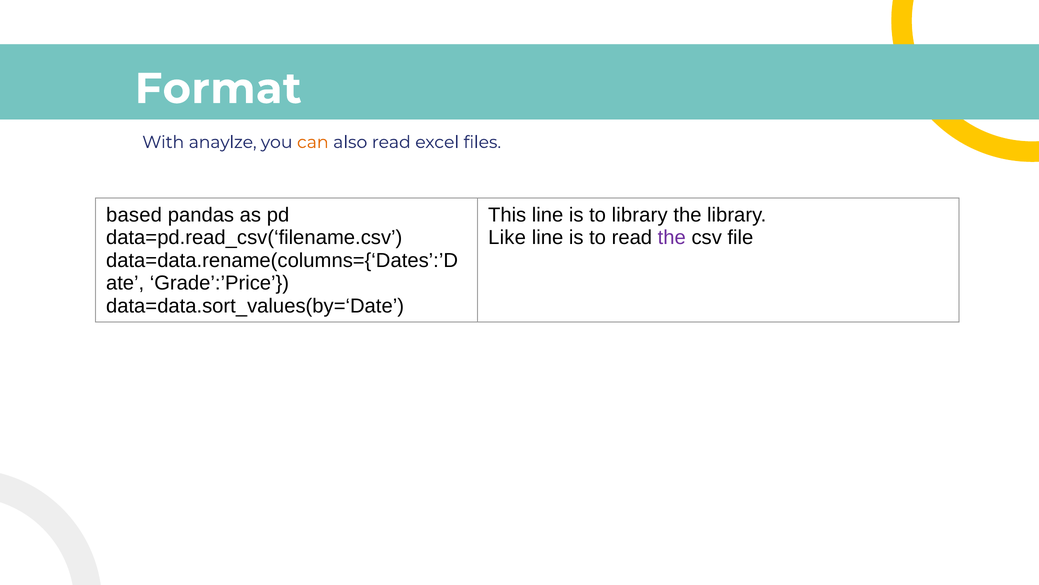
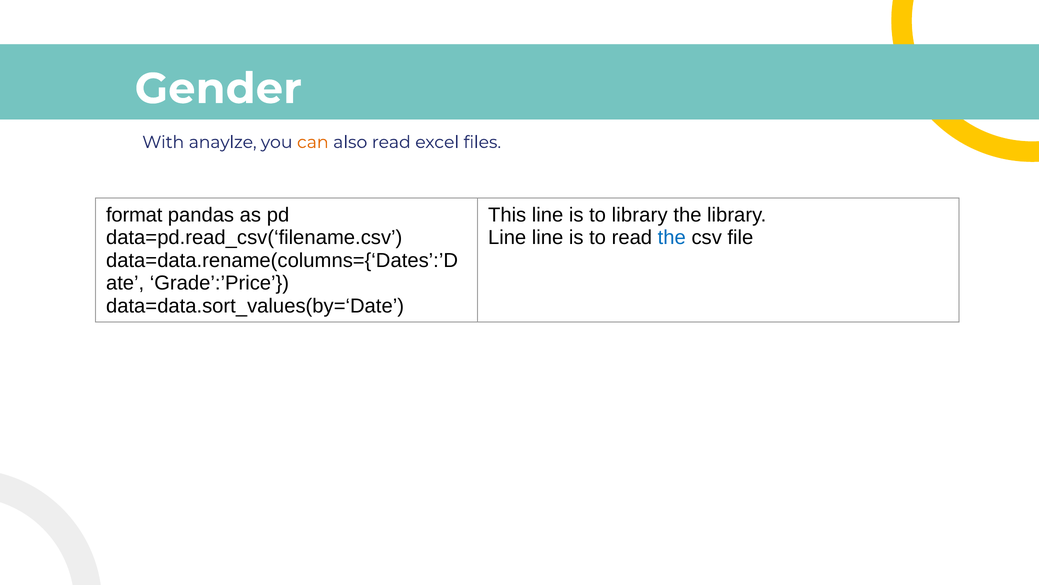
Format: Format -> Gender (218, 89)
based: based -> format (134, 215)
Like: Like -> Line (507, 237)
the colour: purple -> blue (672, 237)
